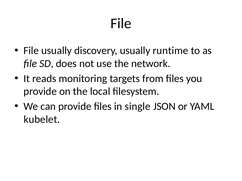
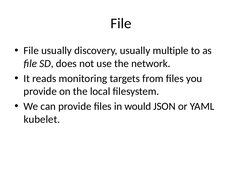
runtime: runtime -> multiple (171, 51)
single: single -> would (138, 107)
